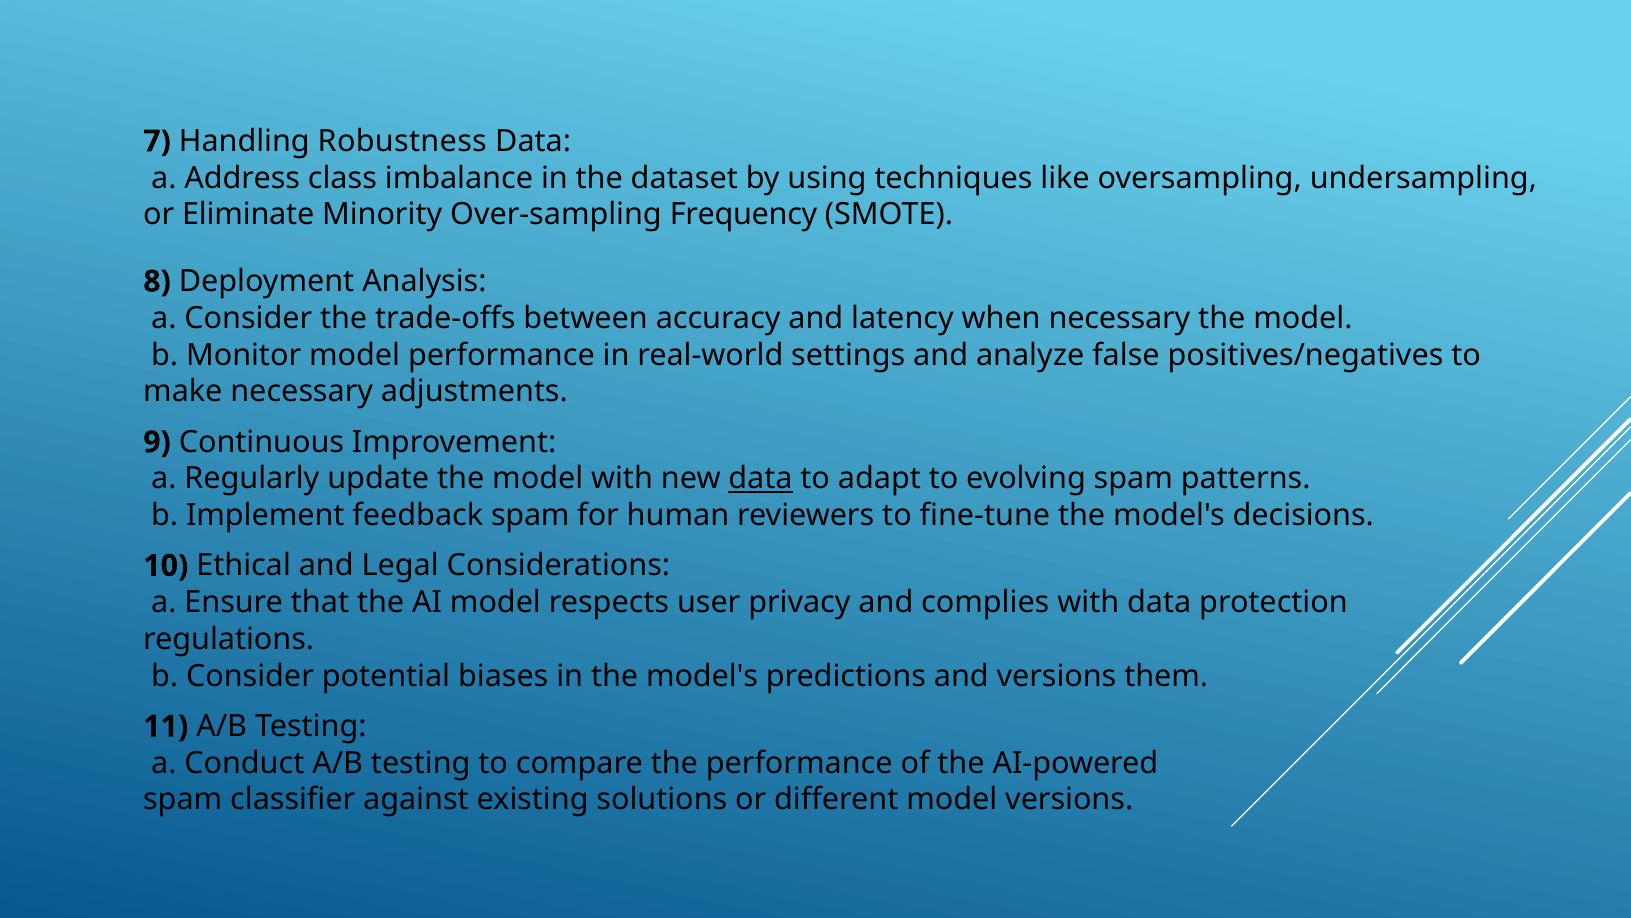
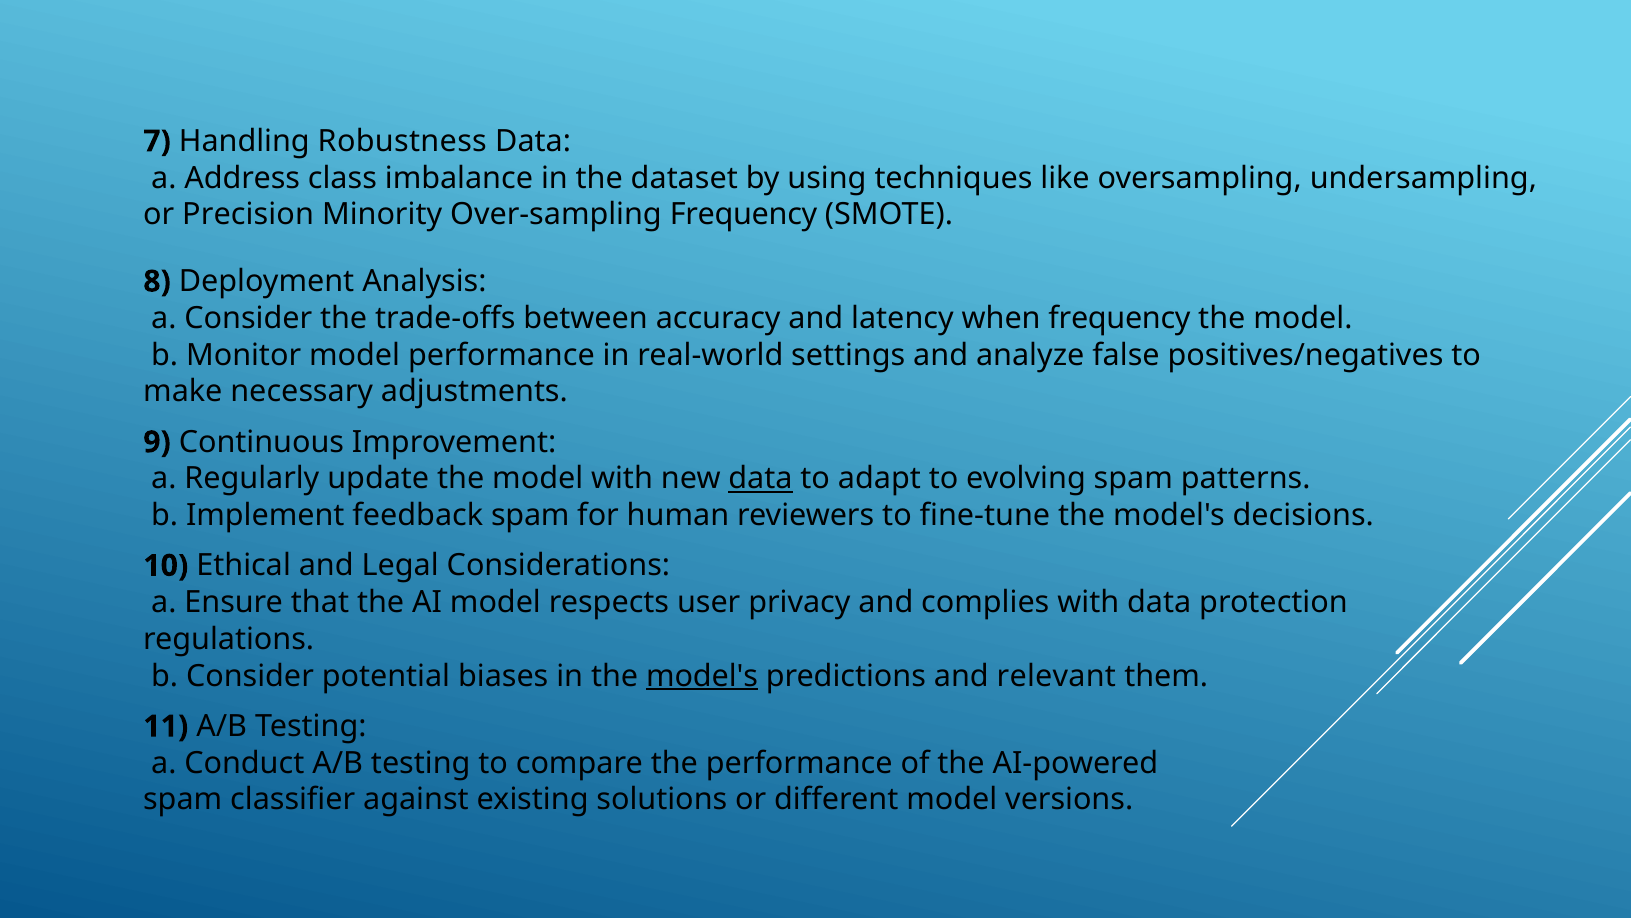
Eliminate: Eliminate -> Precision (248, 215)
when necessary: necessary -> frequency (1120, 318)
model's underline: none -> present (702, 675)
and versions: versions -> relevant (1056, 675)
